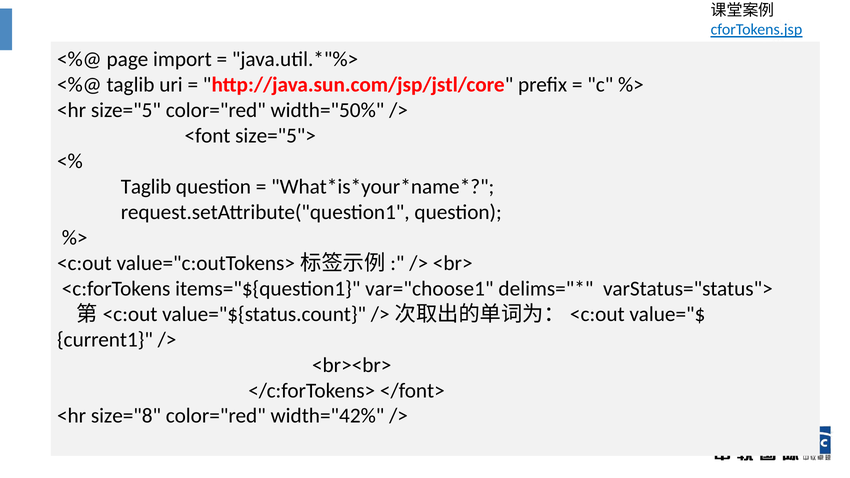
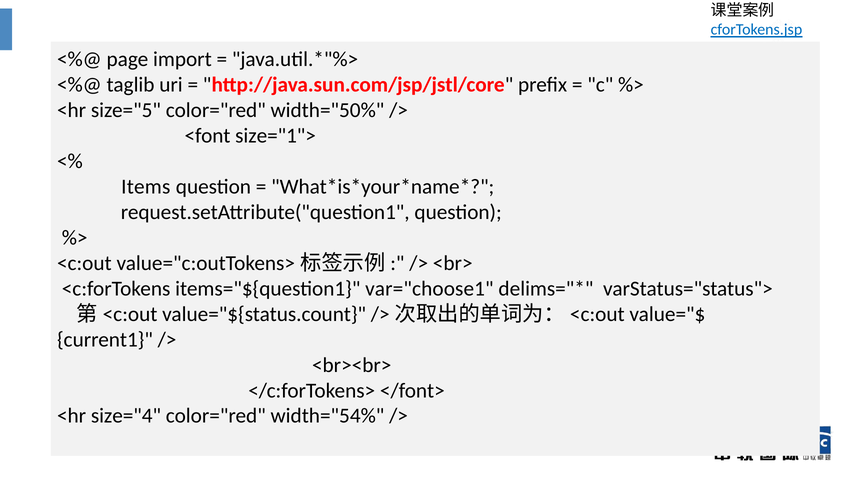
size="5">: size="5"> -> size="1"> (276, 136)
Taglib: Taglib -> Items (146, 187)
size="8: size="8 -> size="4 (126, 416)
width="42%: width="42% -> width="54% (327, 416)
